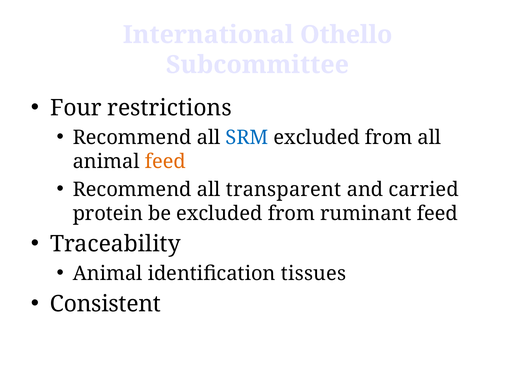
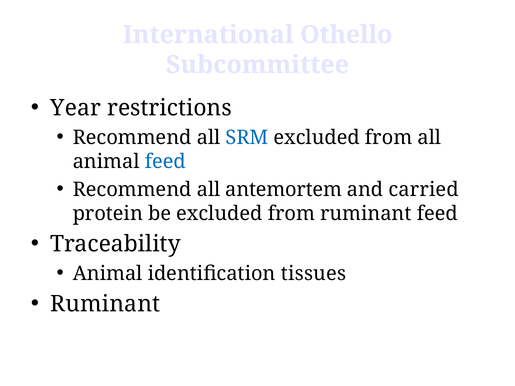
Four: Four -> Year (76, 108)
feed colour: orange -> blue (165, 162)
transparent: transparent -> antemortem (284, 190)
Consistent: Consistent -> Ruminant (105, 304)
